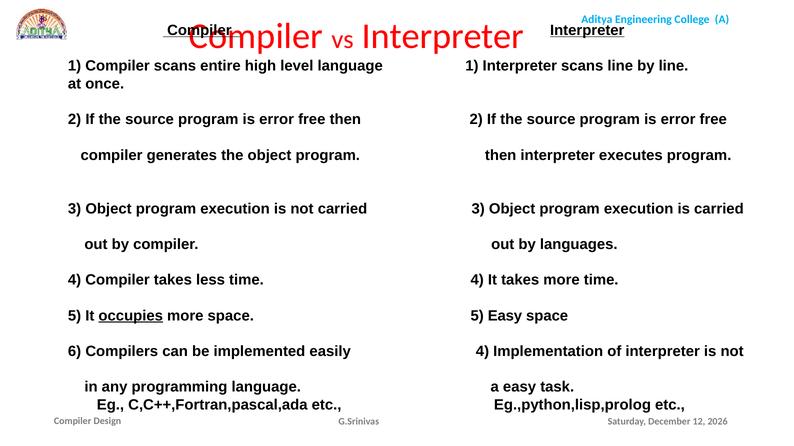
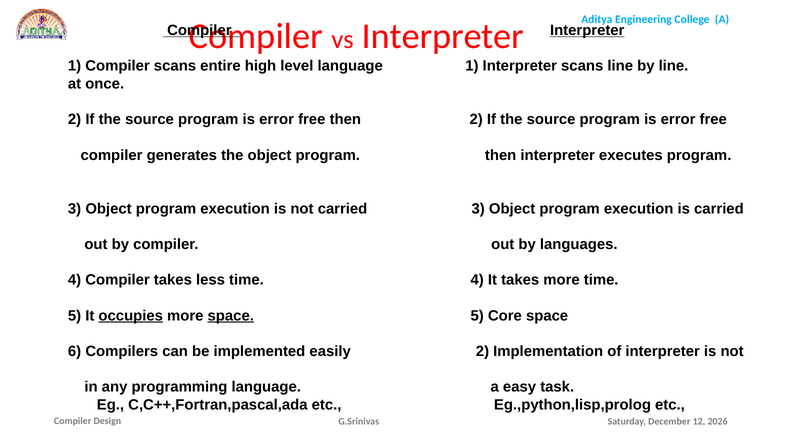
space underline: none -> present (231, 316)
5 Easy: Easy -> Core (505, 316)
easily 4: 4 -> 2 (482, 352)
